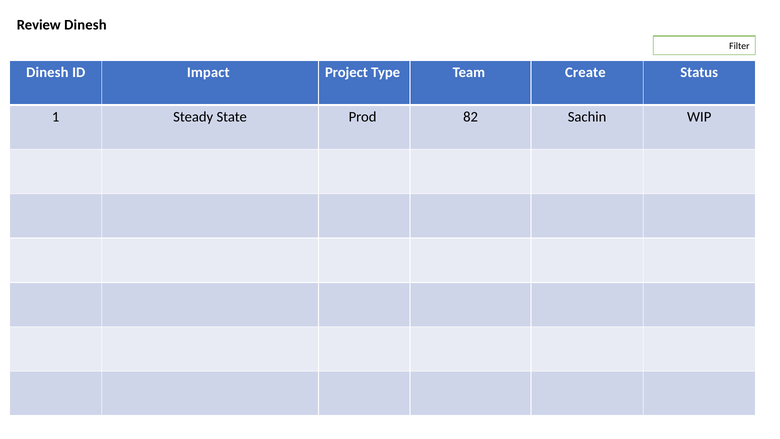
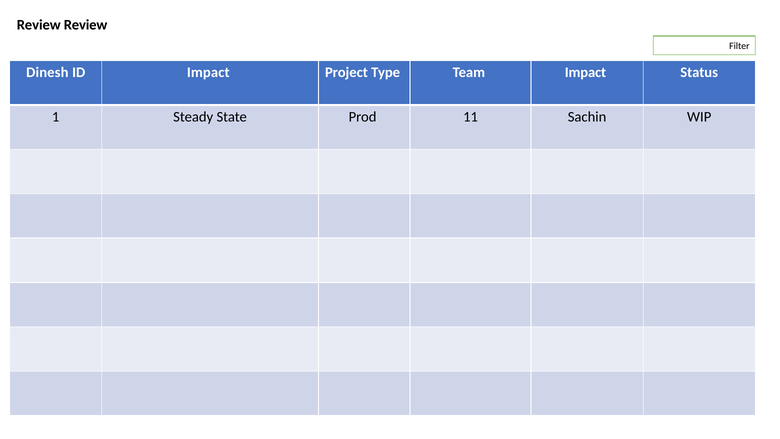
Review Dinesh: Dinesh -> Review (86, 25)
Team Create: Create -> Impact (586, 72)
82: 82 -> 11 (471, 117)
